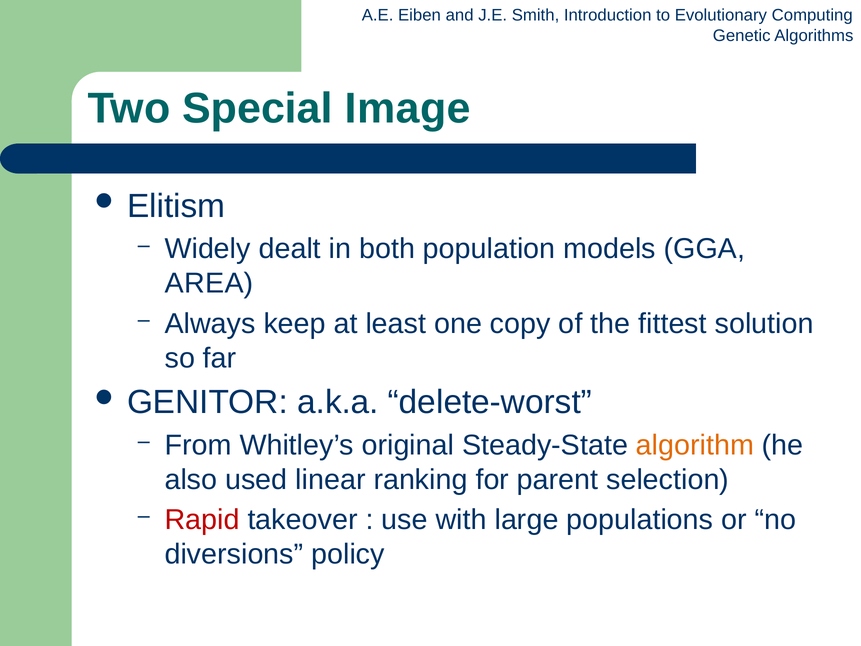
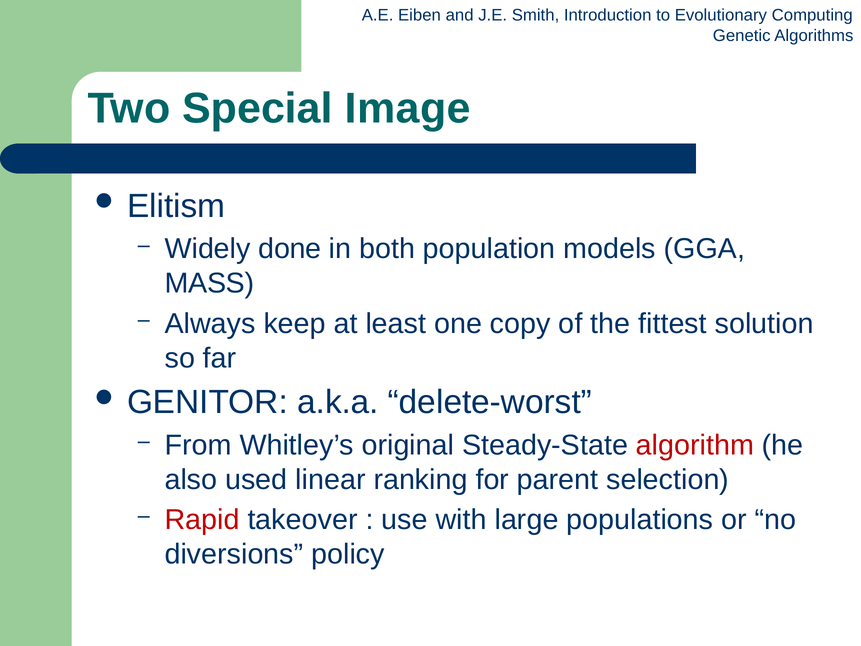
dealt: dealt -> done (290, 249)
AREA: AREA -> MASS (209, 283)
algorithm colour: orange -> red (695, 445)
